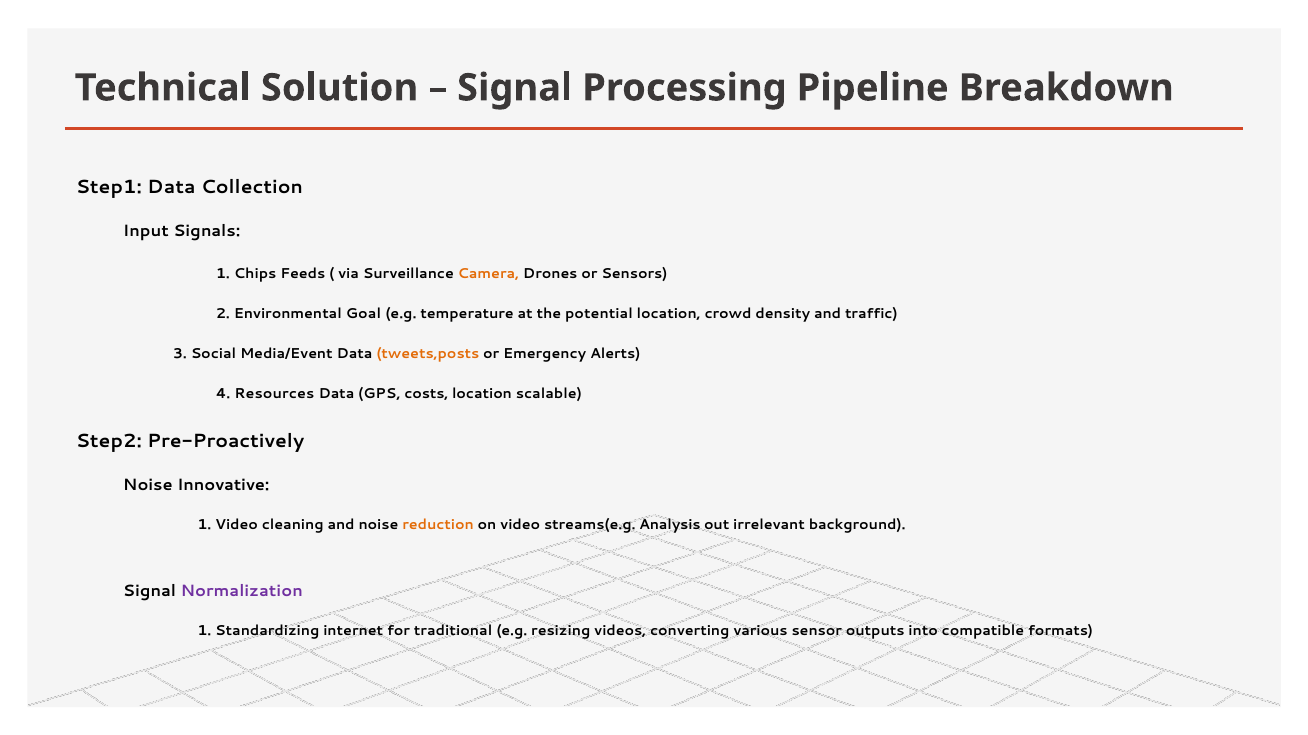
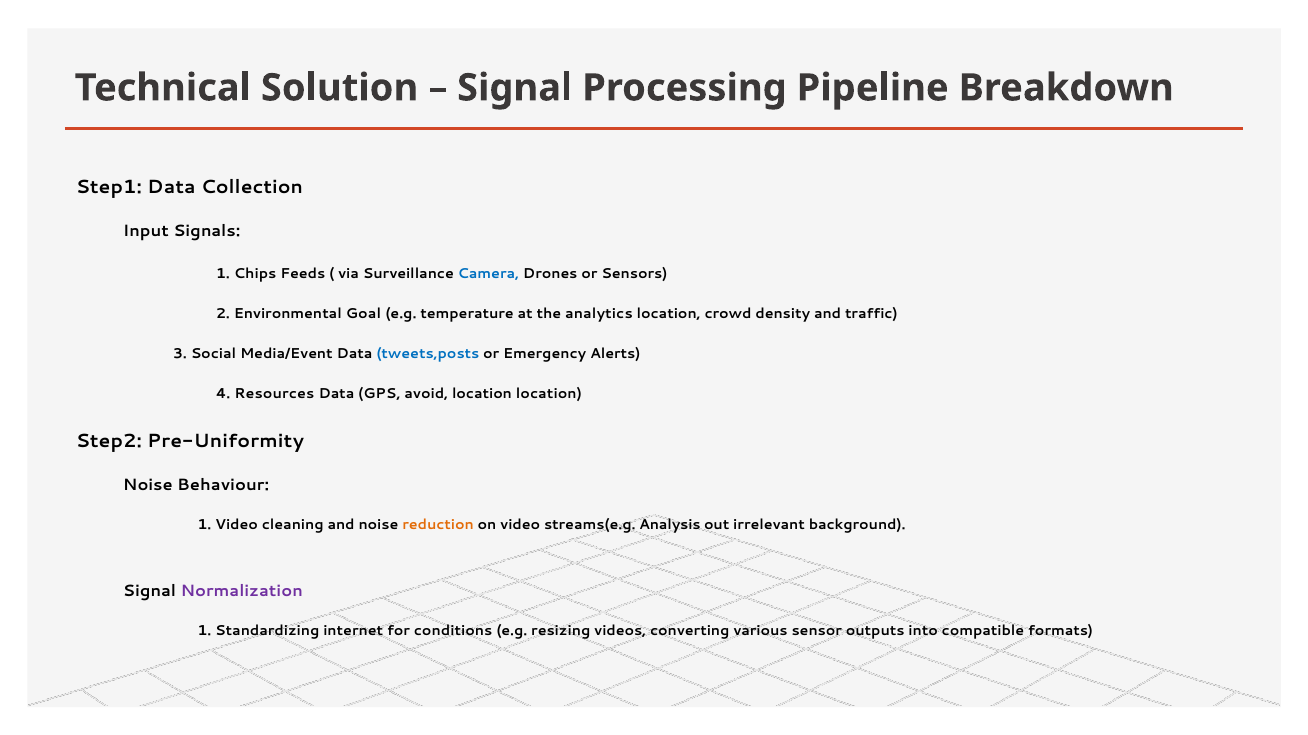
Camera colour: orange -> blue (488, 274)
potential: potential -> analytics (599, 314)
tweets,posts colour: orange -> blue (428, 354)
costs: costs -> avoid (426, 394)
location scalable: scalable -> location (549, 394)
Pre-Proactively: Pre-Proactively -> Pre-Uniformity (226, 442)
Innovative: Innovative -> Behaviour (223, 486)
traditional: traditional -> conditions (453, 632)
